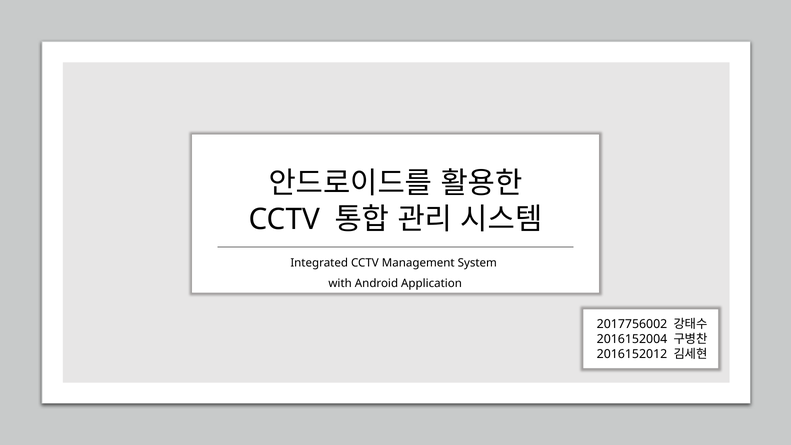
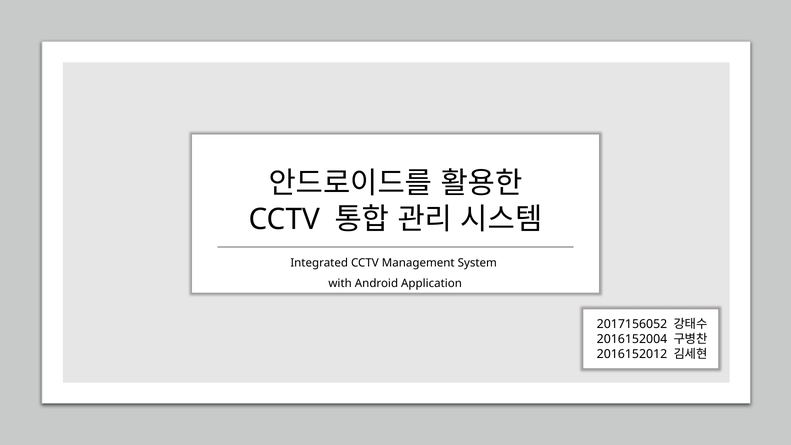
2017756002: 2017756002 -> 2017156052 (632, 324)
